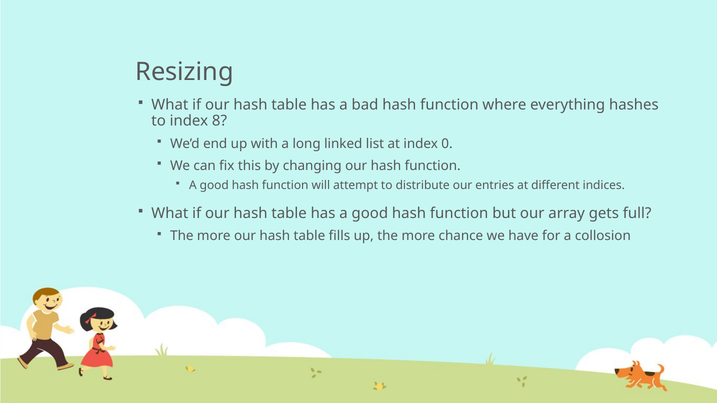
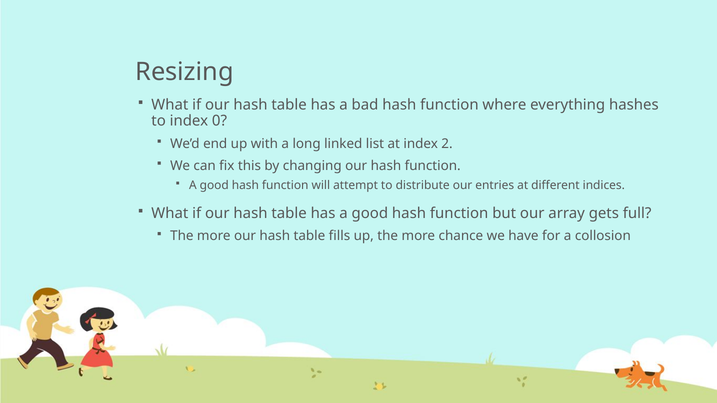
8: 8 -> 0 (219, 121)
0: 0 -> 2 (447, 144)
